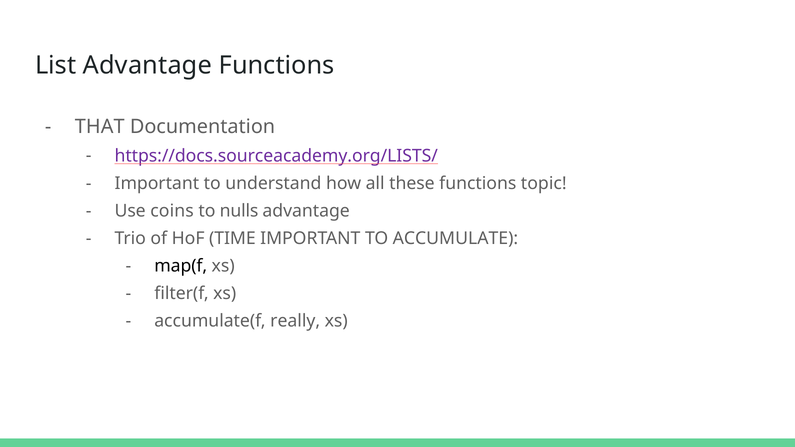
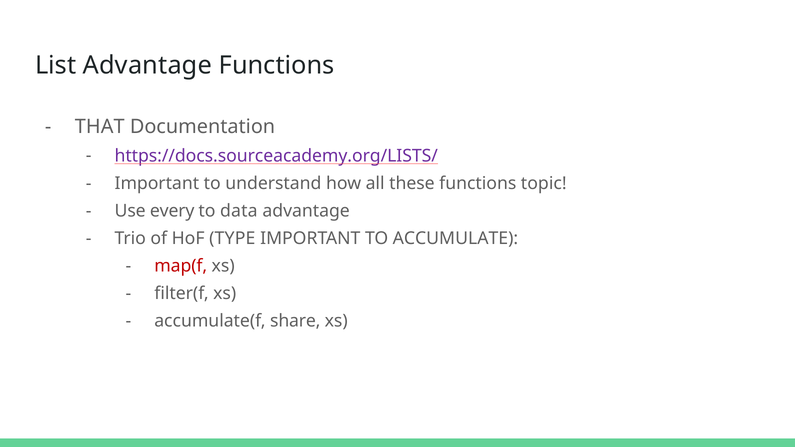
coins: coins -> every (172, 211)
nulls: nulls -> data (239, 211)
TIME: TIME -> TYPE (232, 238)
map(f colour: black -> red (181, 266)
really: really -> share (295, 321)
